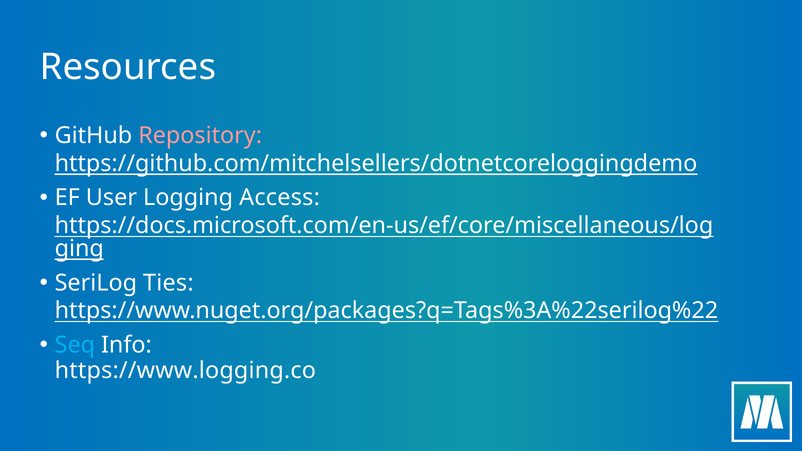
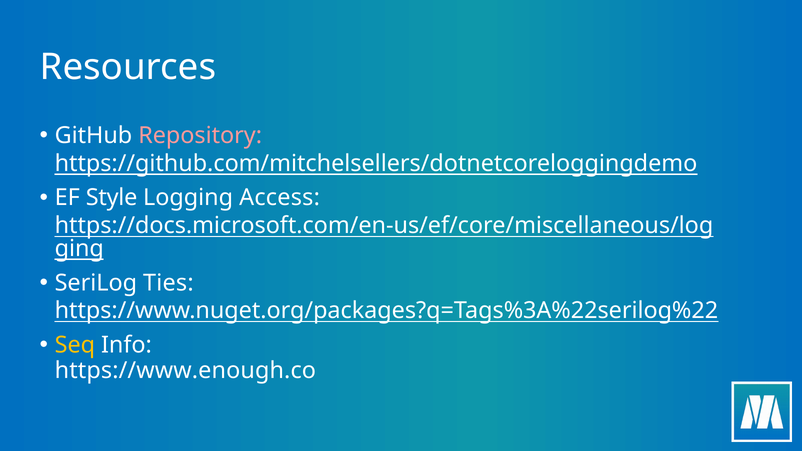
User: User -> Style (112, 198)
Seq colour: light blue -> yellow (75, 345)
https://www.logging.co: https://www.logging.co -> https://www.enough.co (185, 370)
